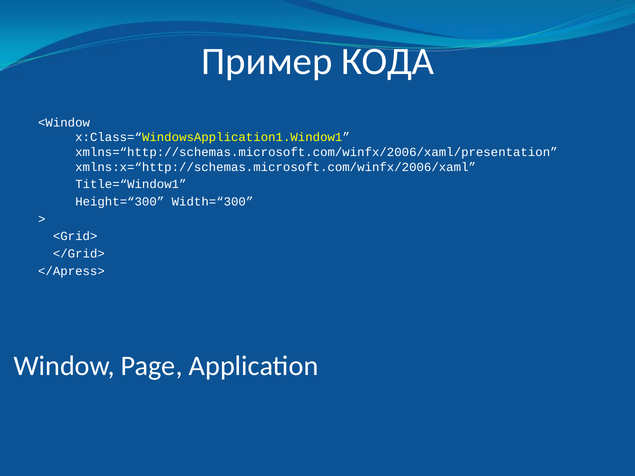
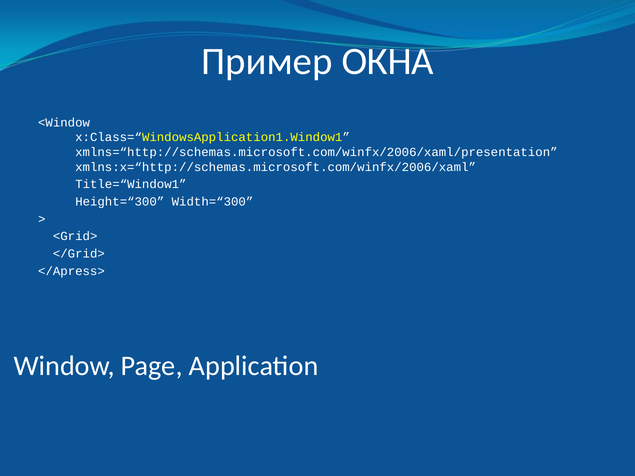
КОДА: КОДА -> ОКНА (388, 61)
